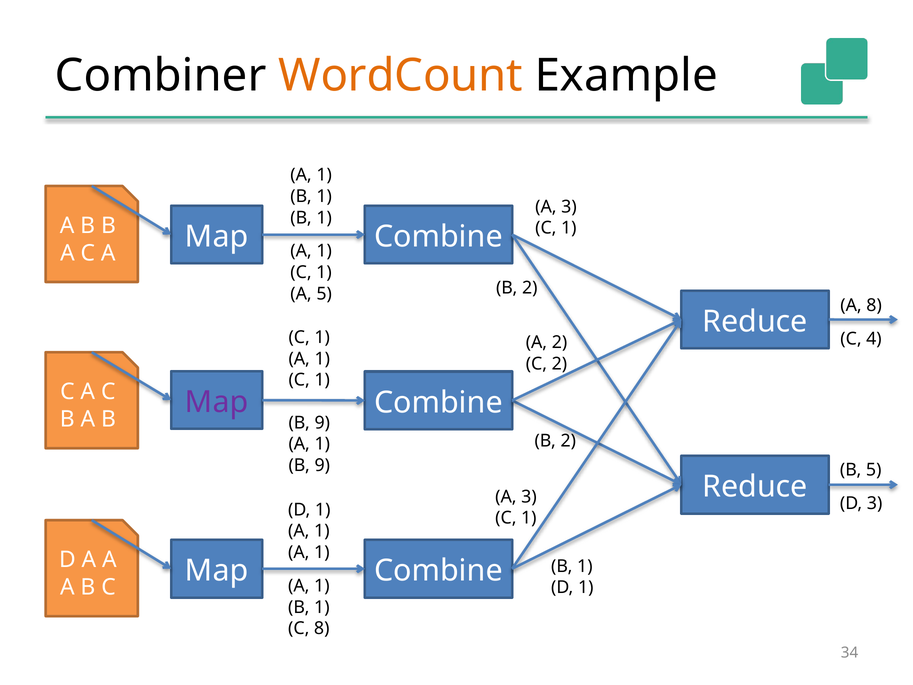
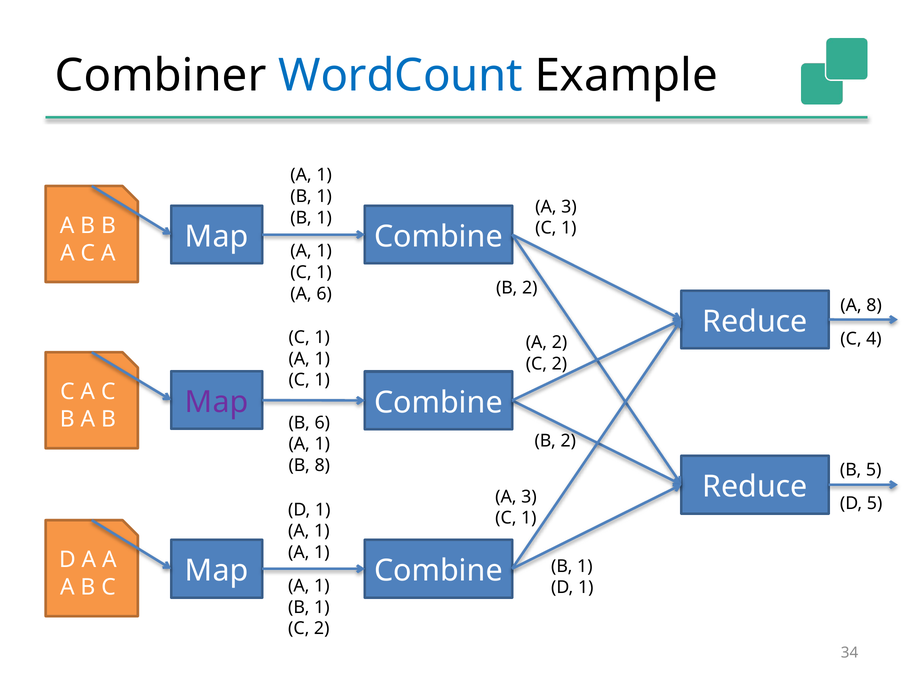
WordCount colour: orange -> blue (401, 75)
A 5: 5 -> 6 (324, 294)
9: 9 -> 6 (322, 423)
9: 9 -> 8 (322, 465)
D 3: 3 -> 5 (875, 503)
8: 8 -> 2 (322, 628)
